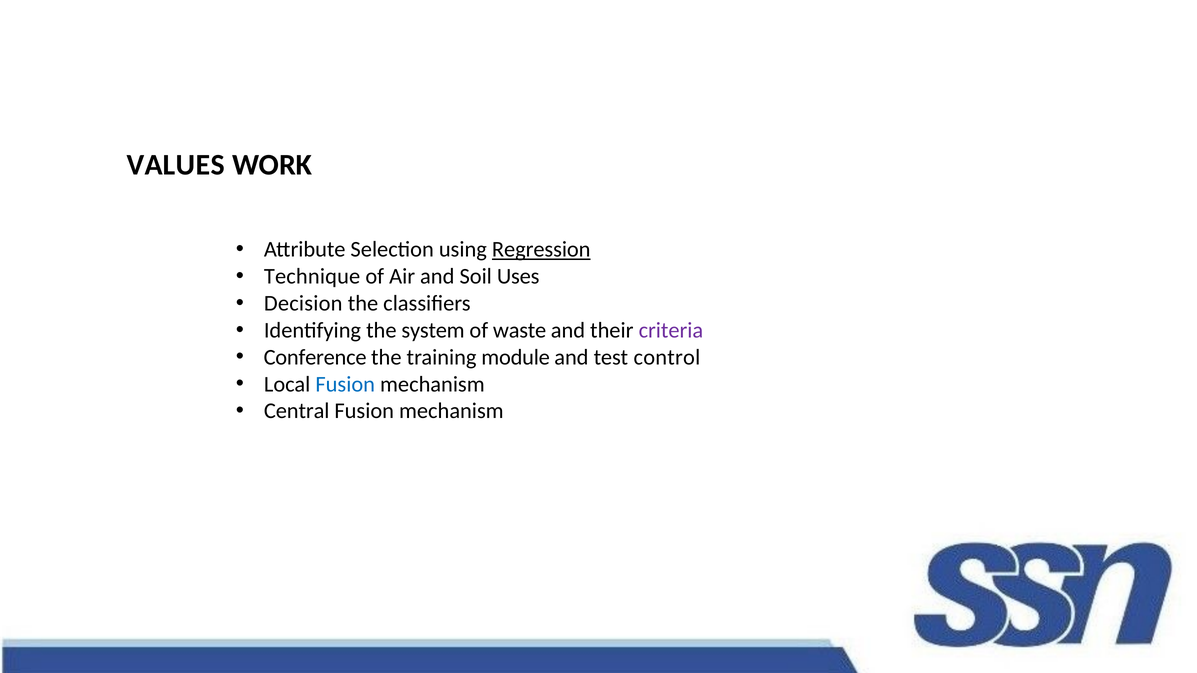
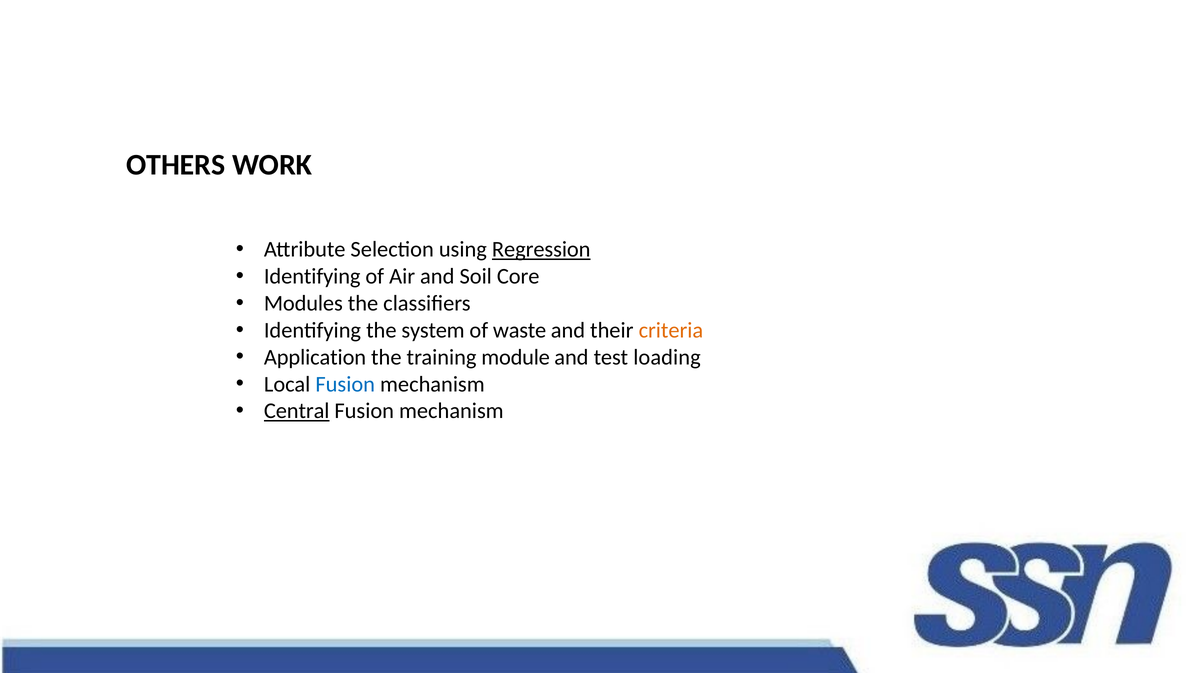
VALUES: VALUES -> OTHERS (176, 165)
Technique: Technique -> Identifying (312, 277)
Uses: Uses -> Core (518, 277)
Decision: Decision -> Modules (303, 304)
criteria colour: purple -> orange (671, 330)
Conference: Conference -> Application (315, 357)
control: control -> loading (667, 357)
Central underline: none -> present (297, 411)
